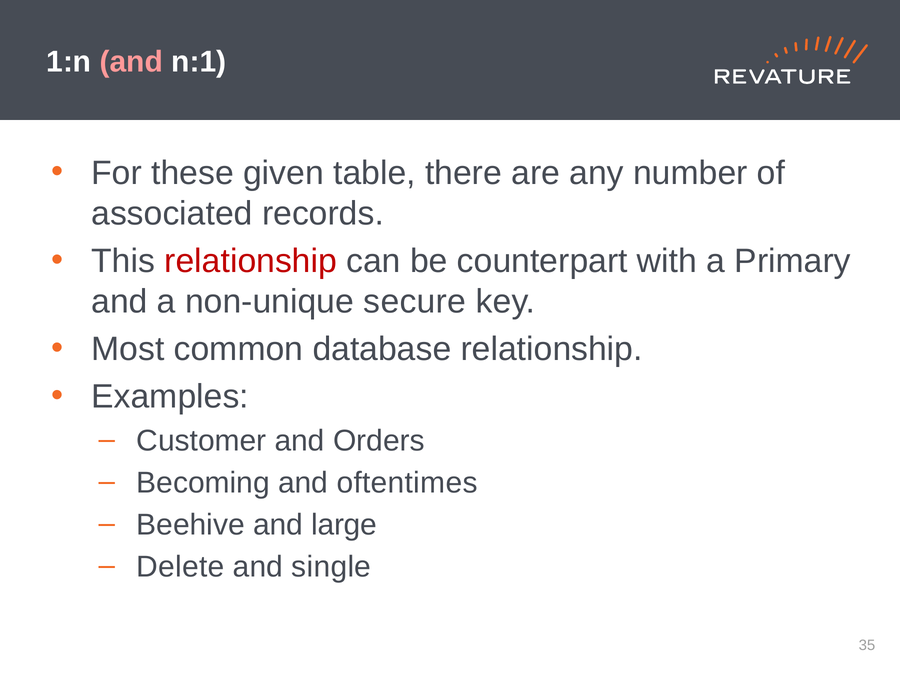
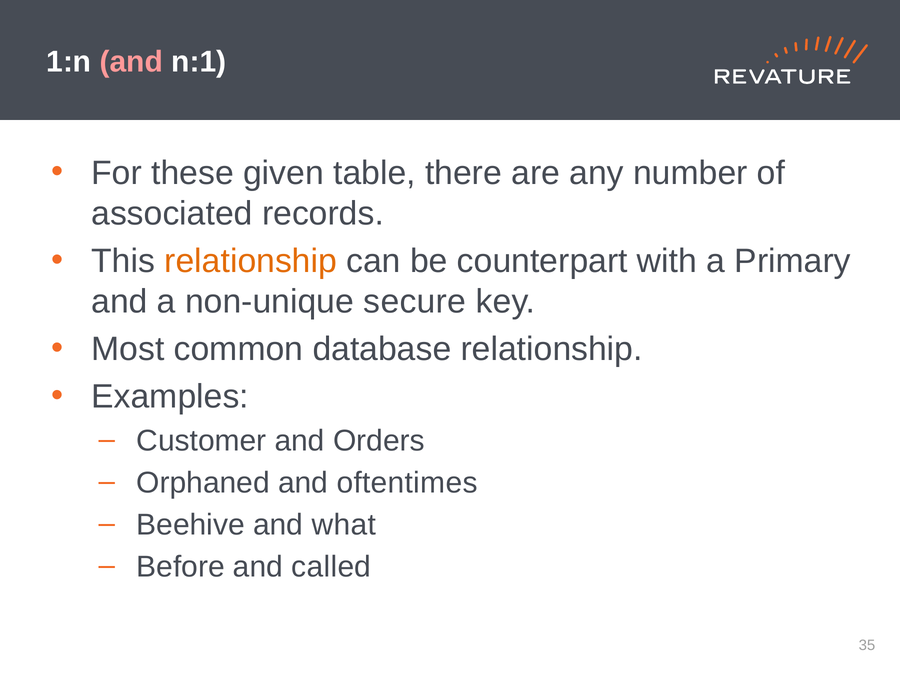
relationship colour: red -> orange (251, 261)
Becoming: Becoming -> Orphaned (203, 483)
large: large -> what (344, 525)
Delete: Delete -> Before (181, 567)
single: single -> called (331, 567)
